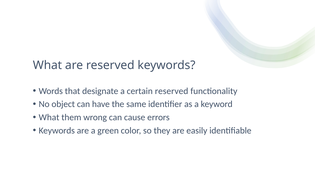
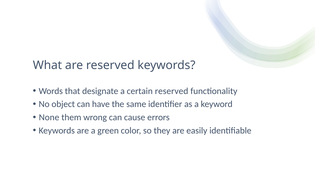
What: What -> None (49, 117)
